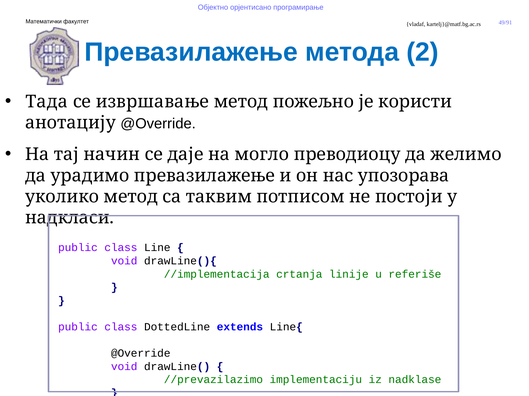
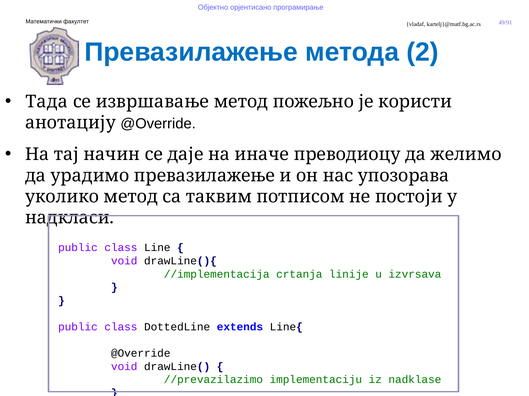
могло: могло -> иначе (262, 155)
referiše: referiše -> izvrsava (415, 275)
